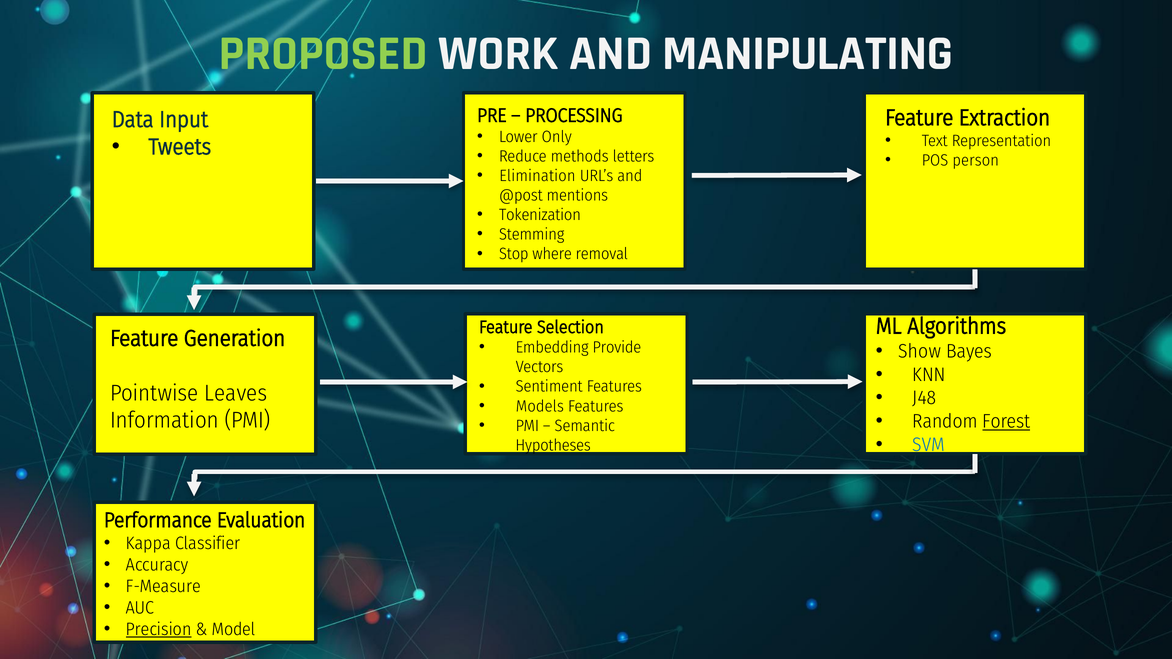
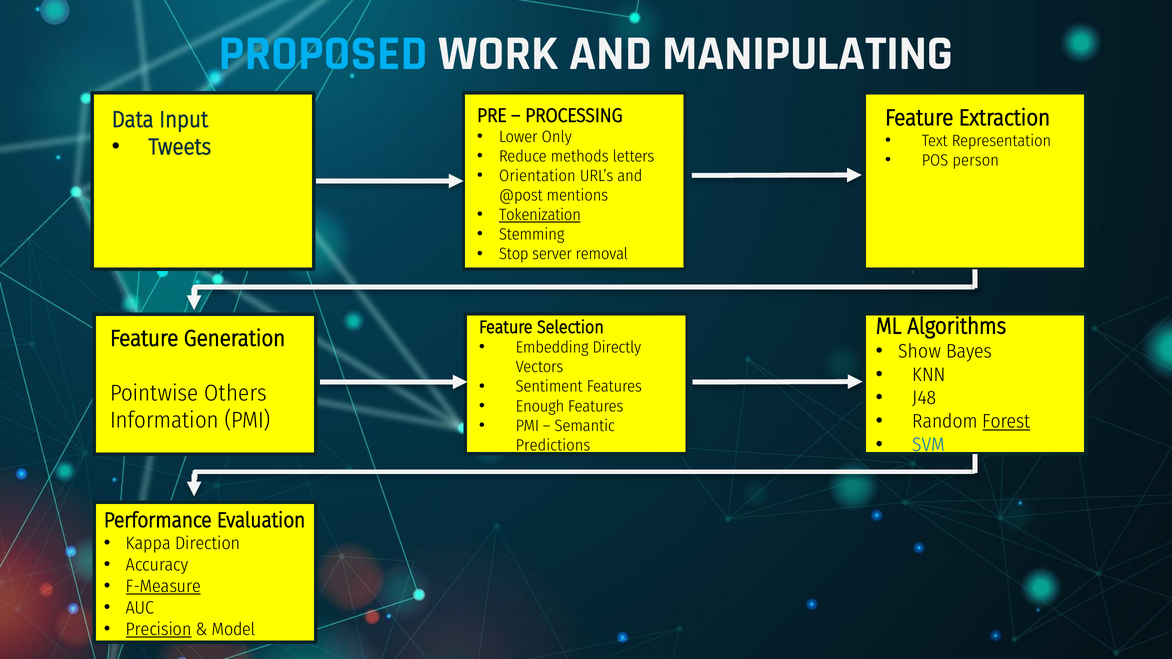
PROPOSED colour: light green -> light blue (323, 53)
Elimination: Elimination -> Orientation (537, 176)
Tokenization underline: none -> present (540, 215)
where: where -> server (552, 254)
Provide: Provide -> Directly (617, 348)
Leaves: Leaves -> Others (236, 393)
Models: Models -> Enough (540, 406)
Hypotheses: Hypotheses -> Predictions (553, 445)
Classifier: Classifier -> Direction (208, 544)
F-Measure underline: none -> present (163, 587)
